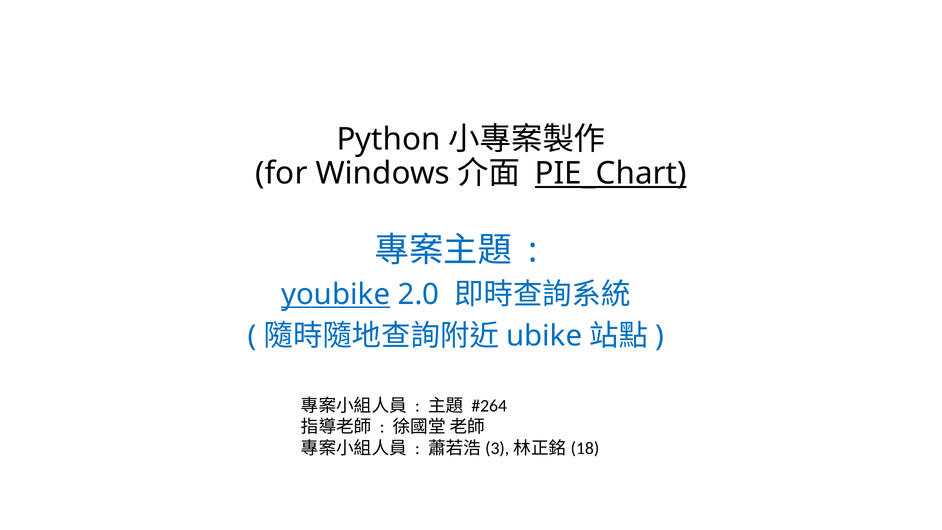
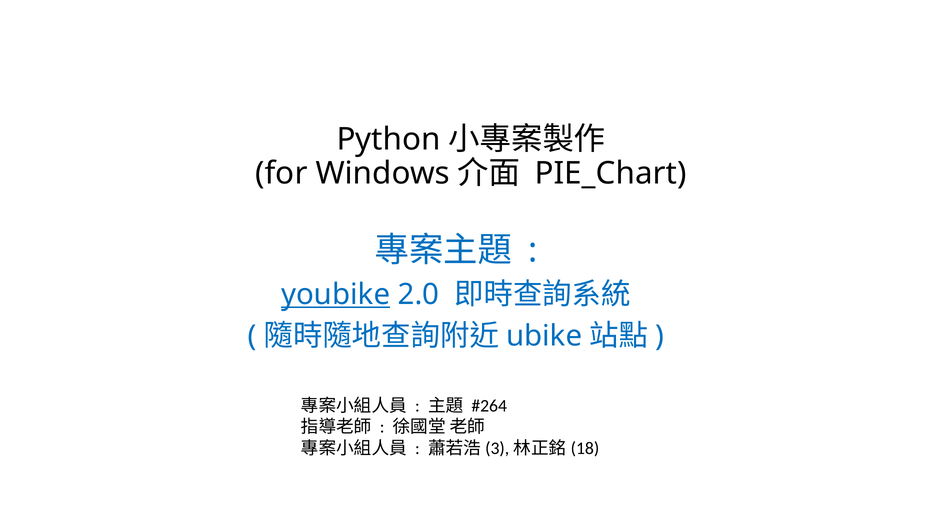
PIE_Chart underline: present -> none (611, 173)
